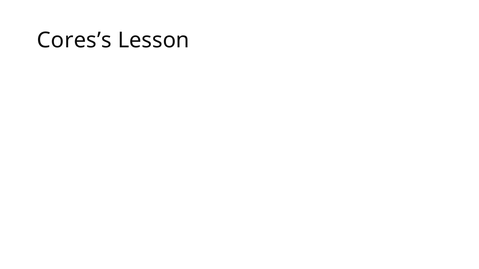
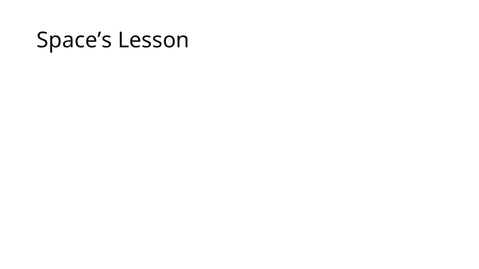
Cores’s: Cores’s -> Space’s (74, 40)
